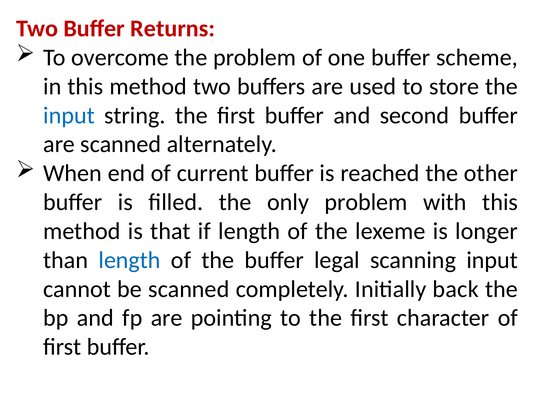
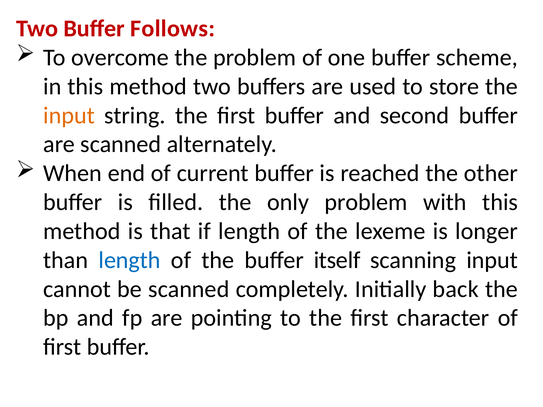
Returns: Returns -> Follows (173, 29)
input colour: blue -> orange (69, 115)
legal: legal -> itself (337, 260)
